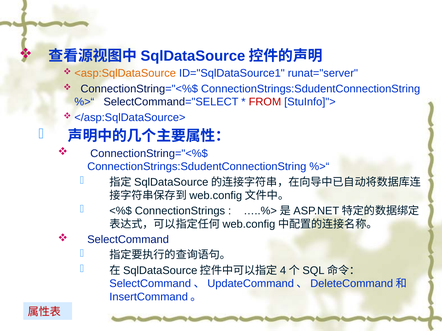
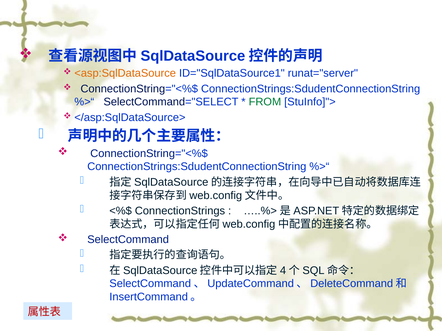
FROM colour: red -> green (265, 102)
